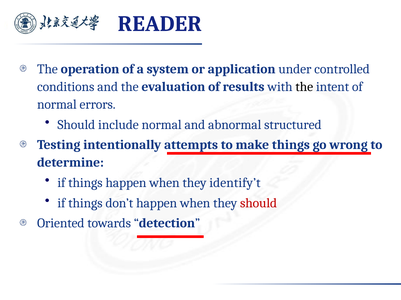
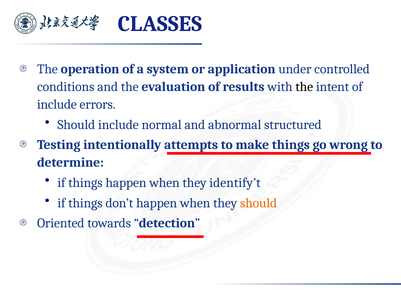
READER: READER -> CLASSES (160, 24)
normal: normal -> include (57, 105)
should colour: red -> orange (259, 203)
